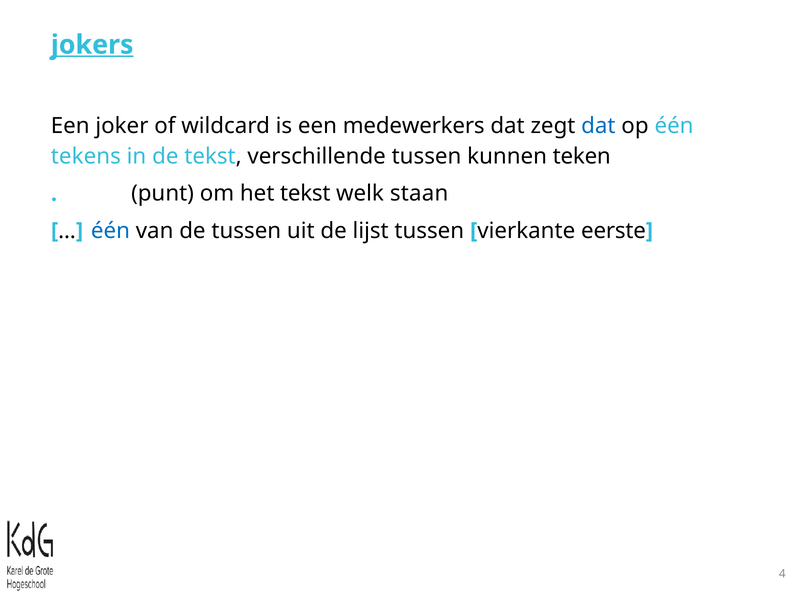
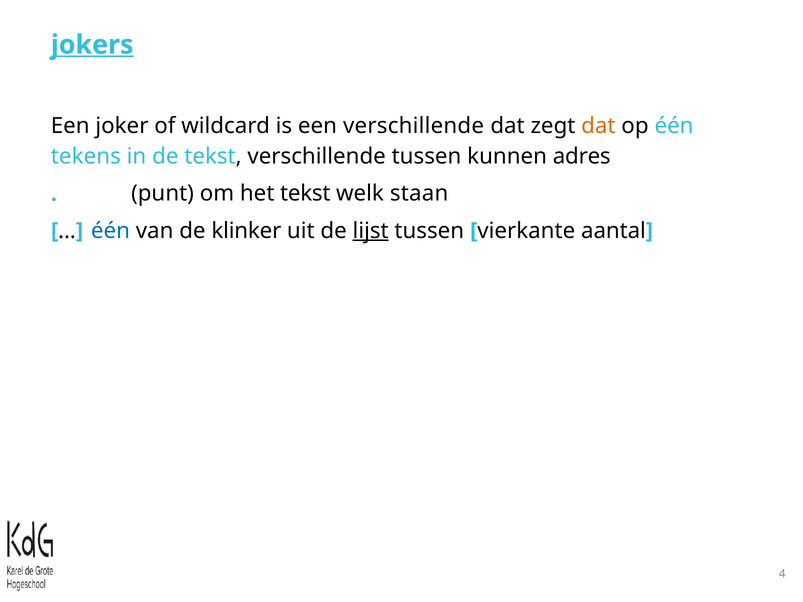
een medewerkers: medewerkers -> verschillende (414, 126)
dat colour: blue -> orange (598, 126)
teken: teken -> adres (582, 156)
de tussen: tussen -> klinker (246, 231)
lijst underline: none -> present (371, 231)
eerste: eerste -> aantal (613, 231)
